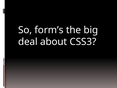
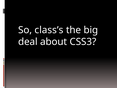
form’s: form’s -> class’s (49, 30)
